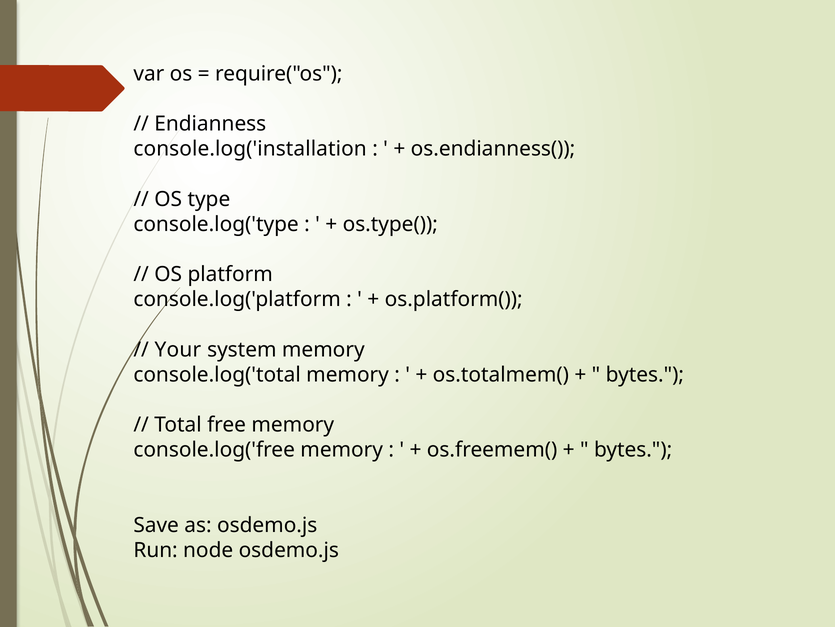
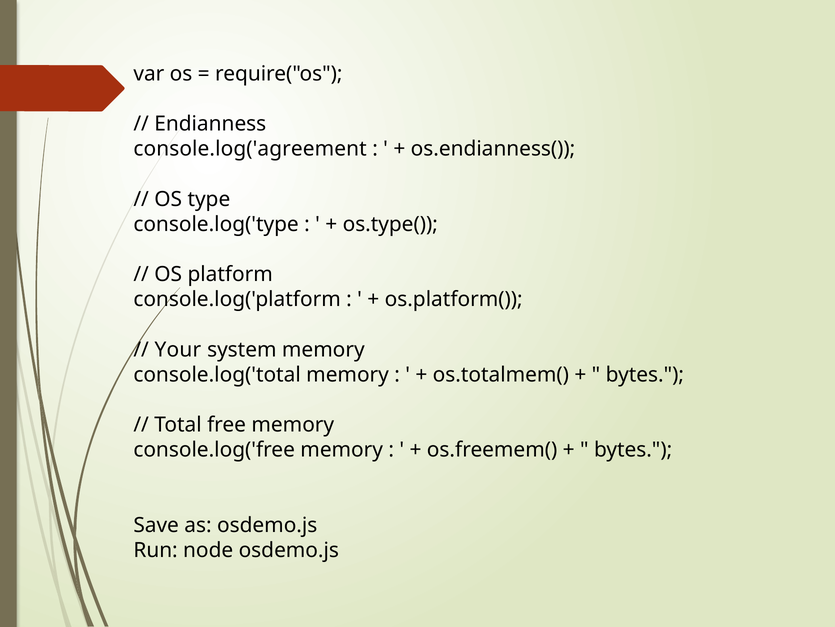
console.log('installation: console.log('installation -> console.log('agreement (250, 149)
